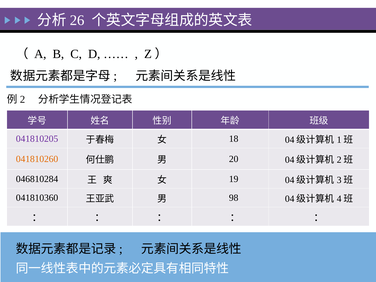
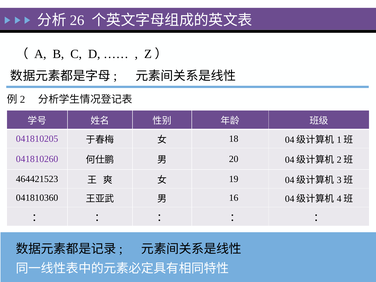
041810260 colour: orange -> purple (37, 159)
046810284: 046810284 -> 464421523 (37, 179)
98: 98 -> 16 (234, 198)
